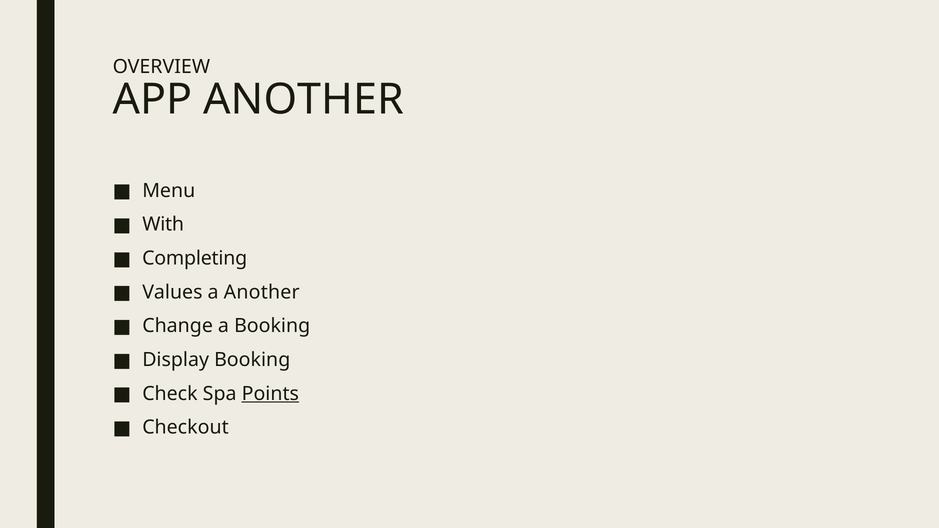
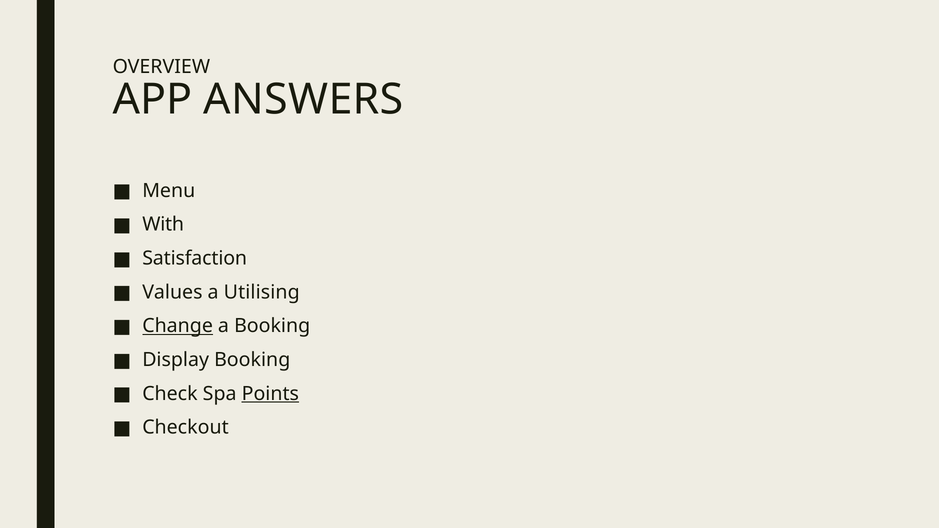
APP ANOTHER: ANOTHER -> ANSWERS (304, 100)
Completing: Completing -> Satisfaction (195, 258)
a Another: Another -> Utilising (262, 292)
Change underline: none -> present (178, 326)
